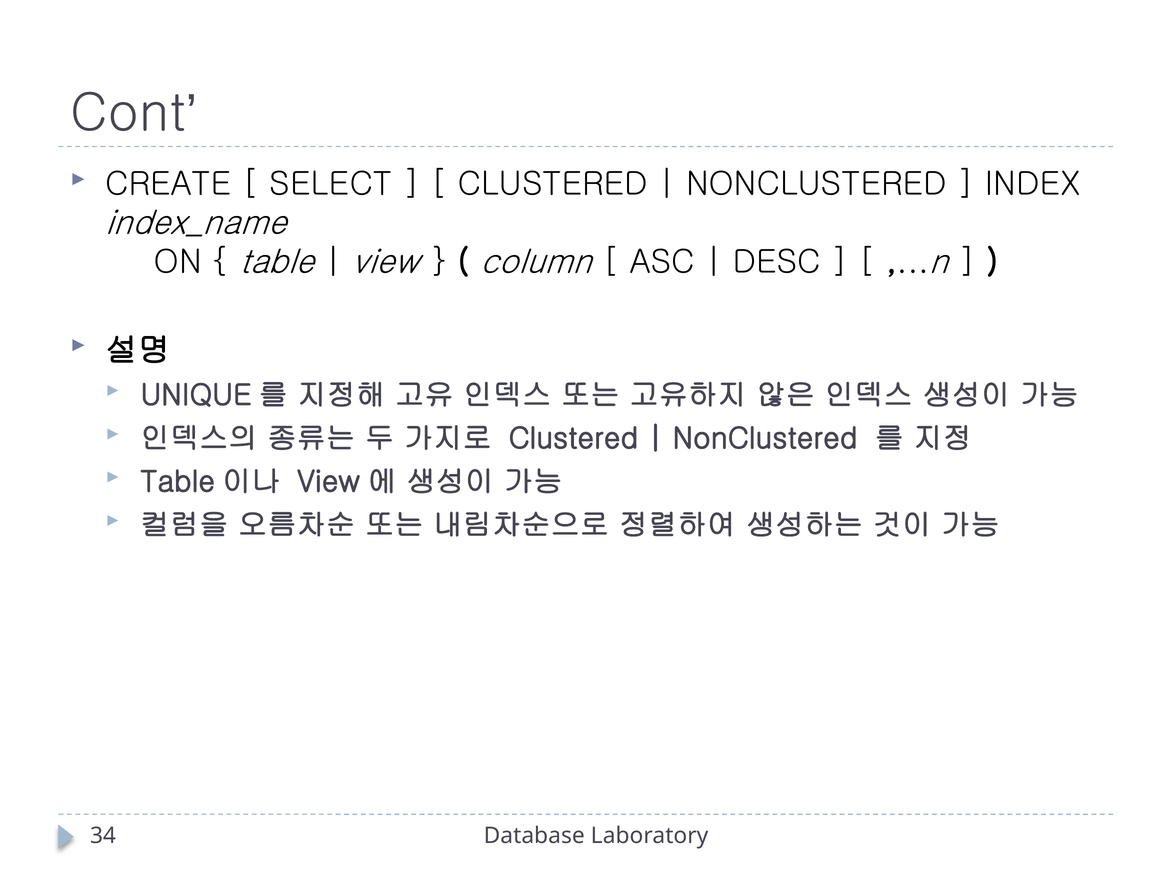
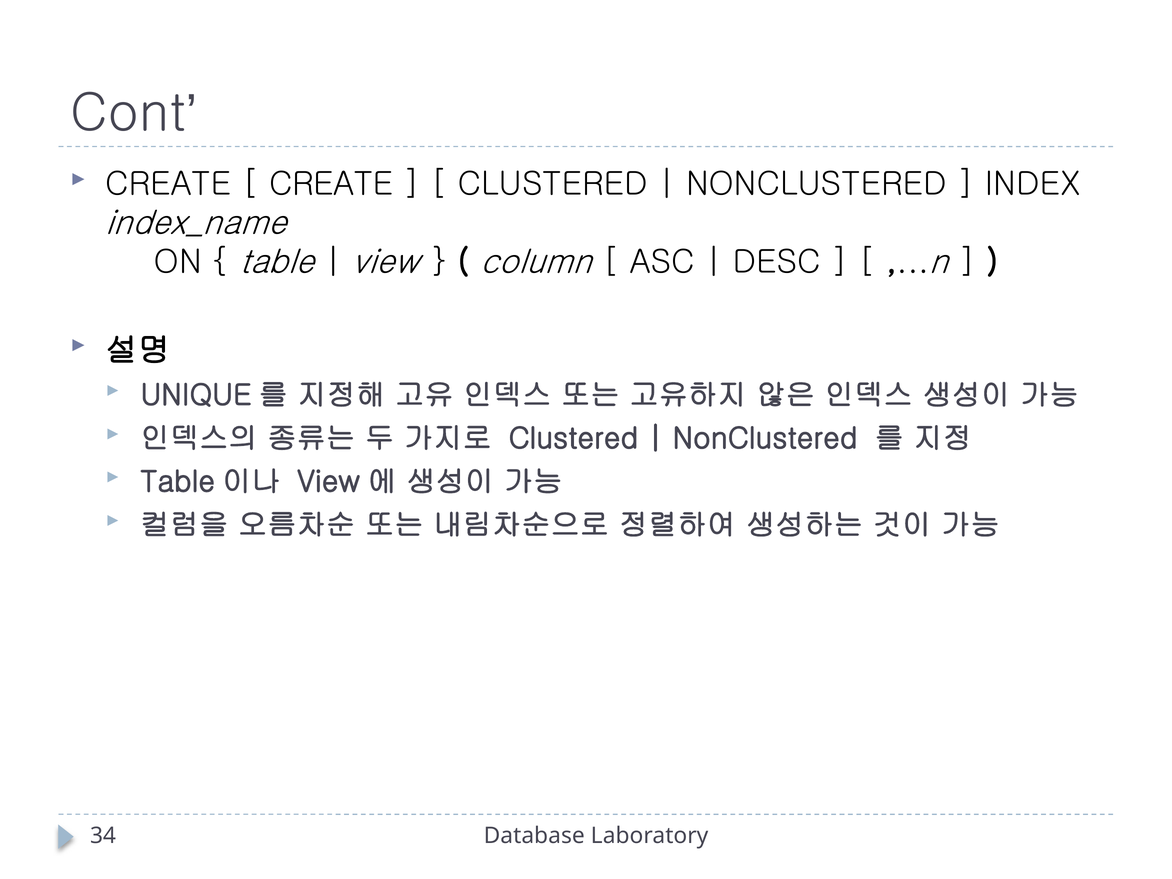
SELECT: SELECT -> CREATE (331, 184)
